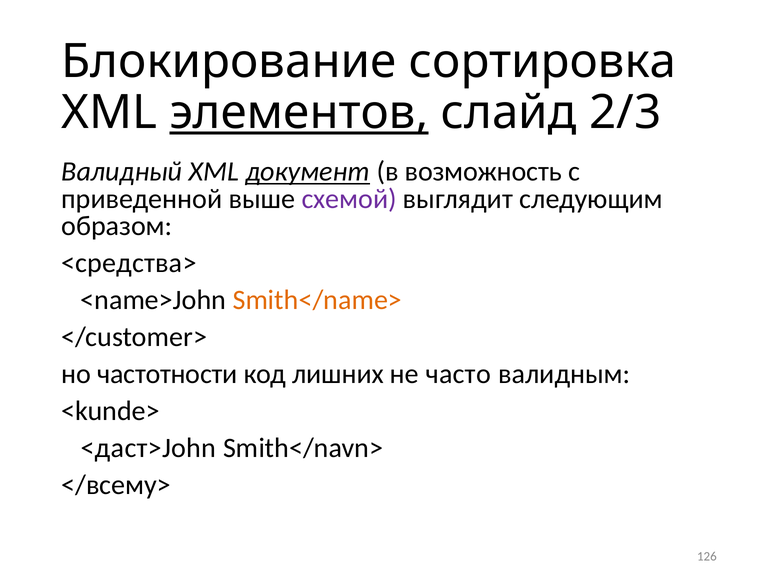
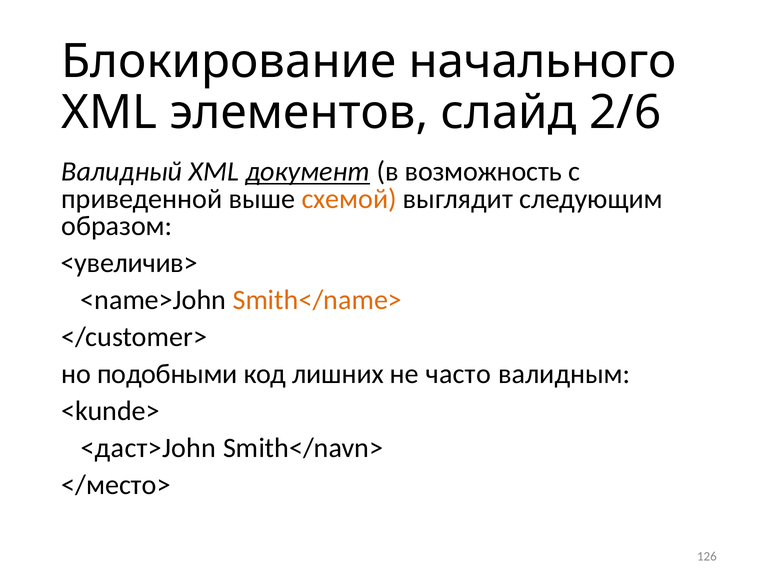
сортировка: сортировка -> начального (543, 61)
элементов underline: present -> none (299, 113)
2/3: 2/3 -> 2/6 (625, 113)
схемой colour: purple -> orange (349, 199)
<средства>: <средства> -> <увеличив> (129, 263)
частотности: частотности -> подобными (167, 374)
</всему>: </всему> -> </место> (116, 485)
